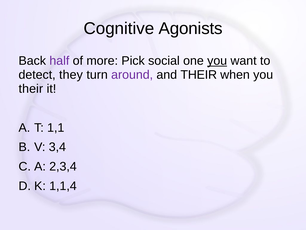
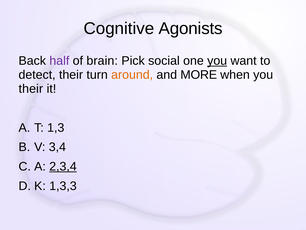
more: more -> brain (102, 61)
detect they: they -> their (71, 75)
around colour: purple -> orange (132, 75)
and THEIR: THEIR -> MORE (199, 75)
1,1: 1,1 -> 1,3 (56, 128)
2,3,4 underline: none -> present (63, 166)
1,1,4: 1,1,4 -> 1,3,3 (63, 186)
